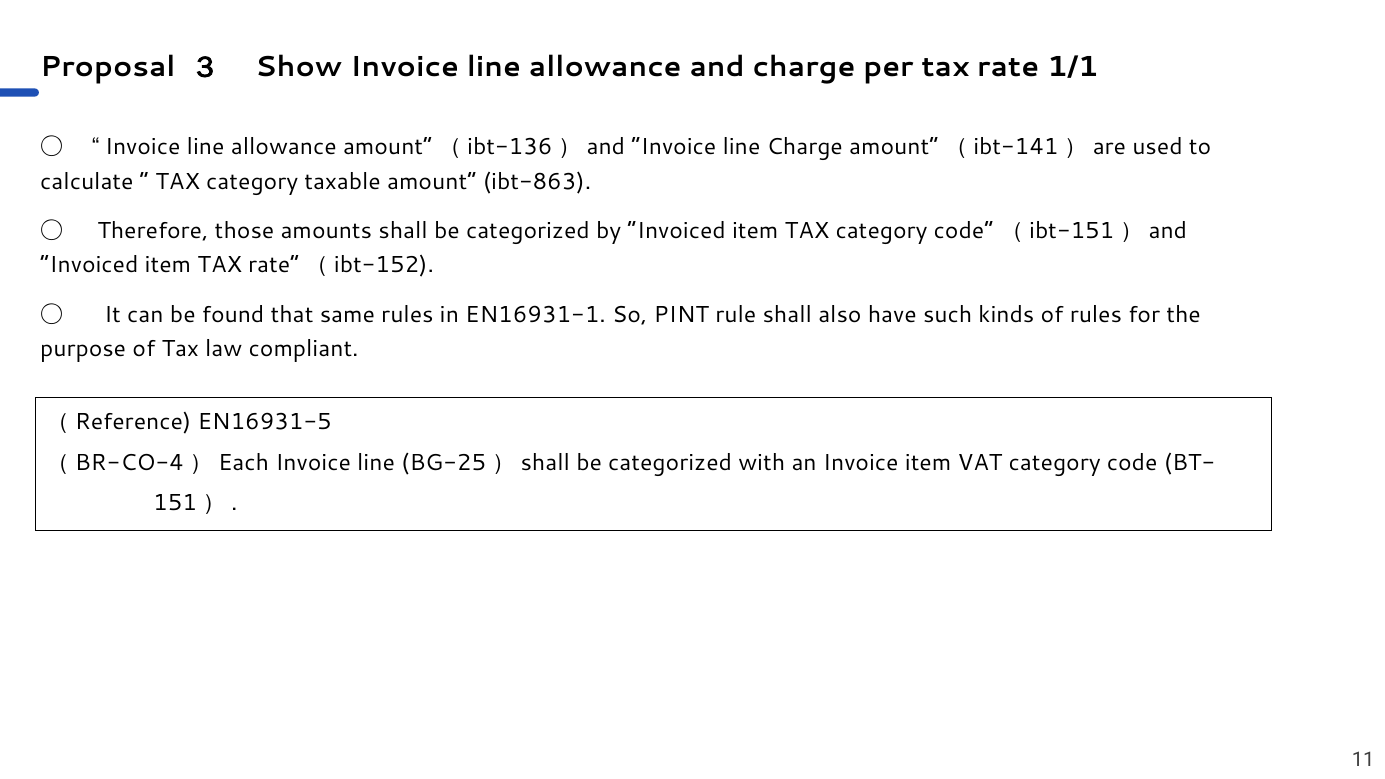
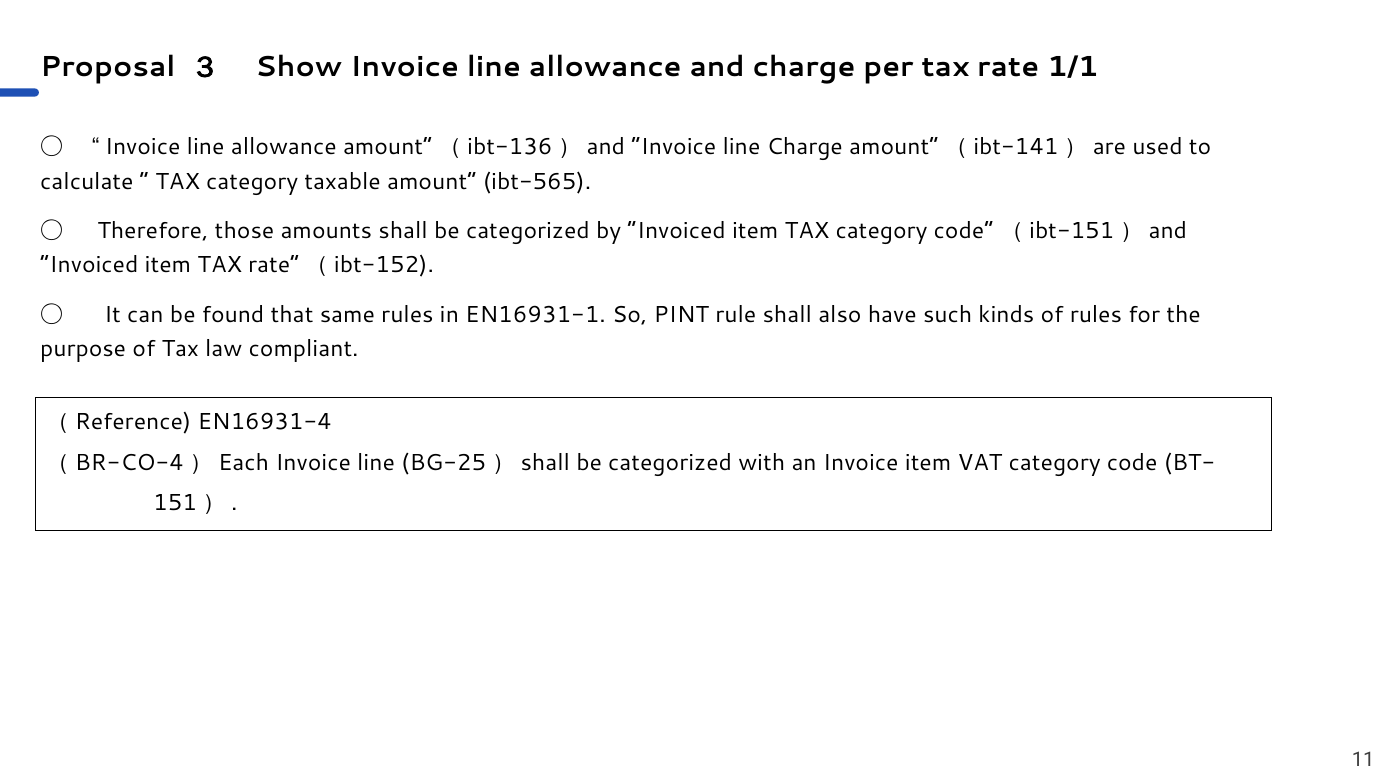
ibt-863: ibt-863 -> ibt-565 (537, 182)
EN16931-5: EN16931-5 -> EN16931-4 (265, 422)
